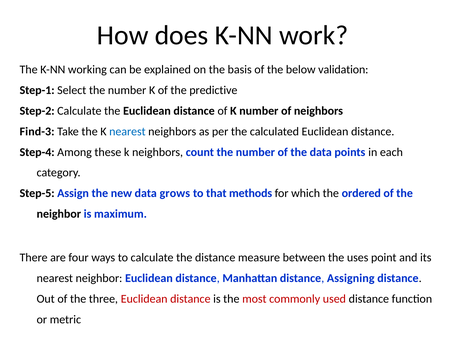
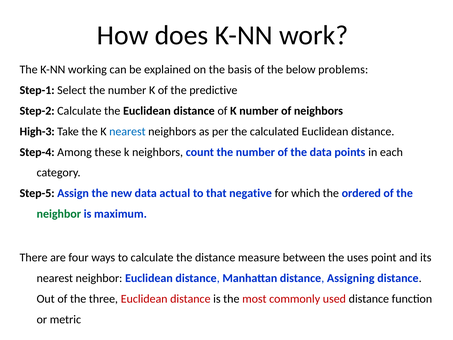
validation: validation -> problems (343, 69)
Find-3: Find-3 -> High-3 (37, 131)
grows: grows -> actual (175, 193)
methods: methods -> negative (251, 193)
neighbor colour: black -> green (59, 214)
